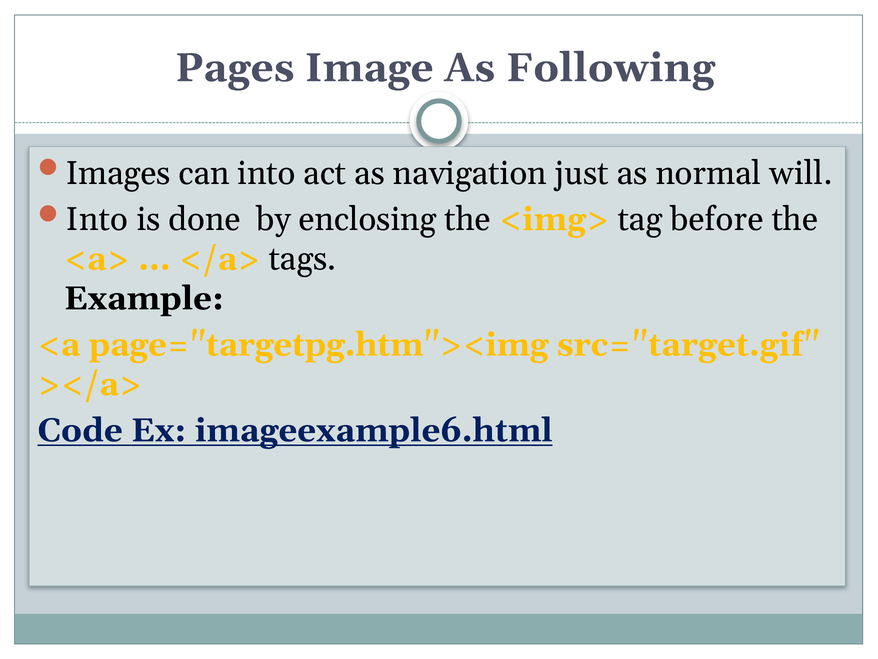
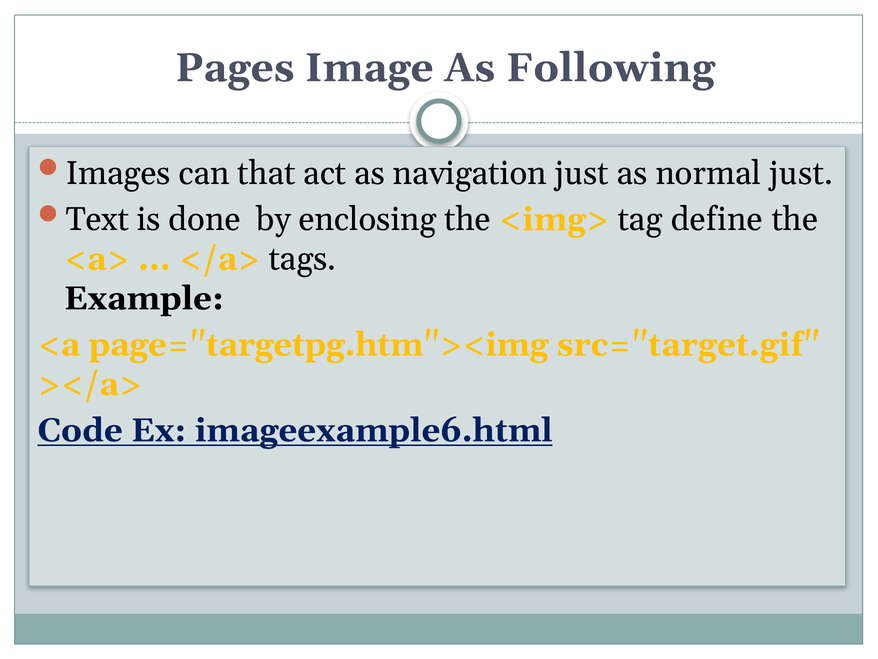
can into: into -> that (267, 173)
normal will: will -> just (801, 173)
Into: Into -> Text (97, 219)
before: before -> define (717, 219)
